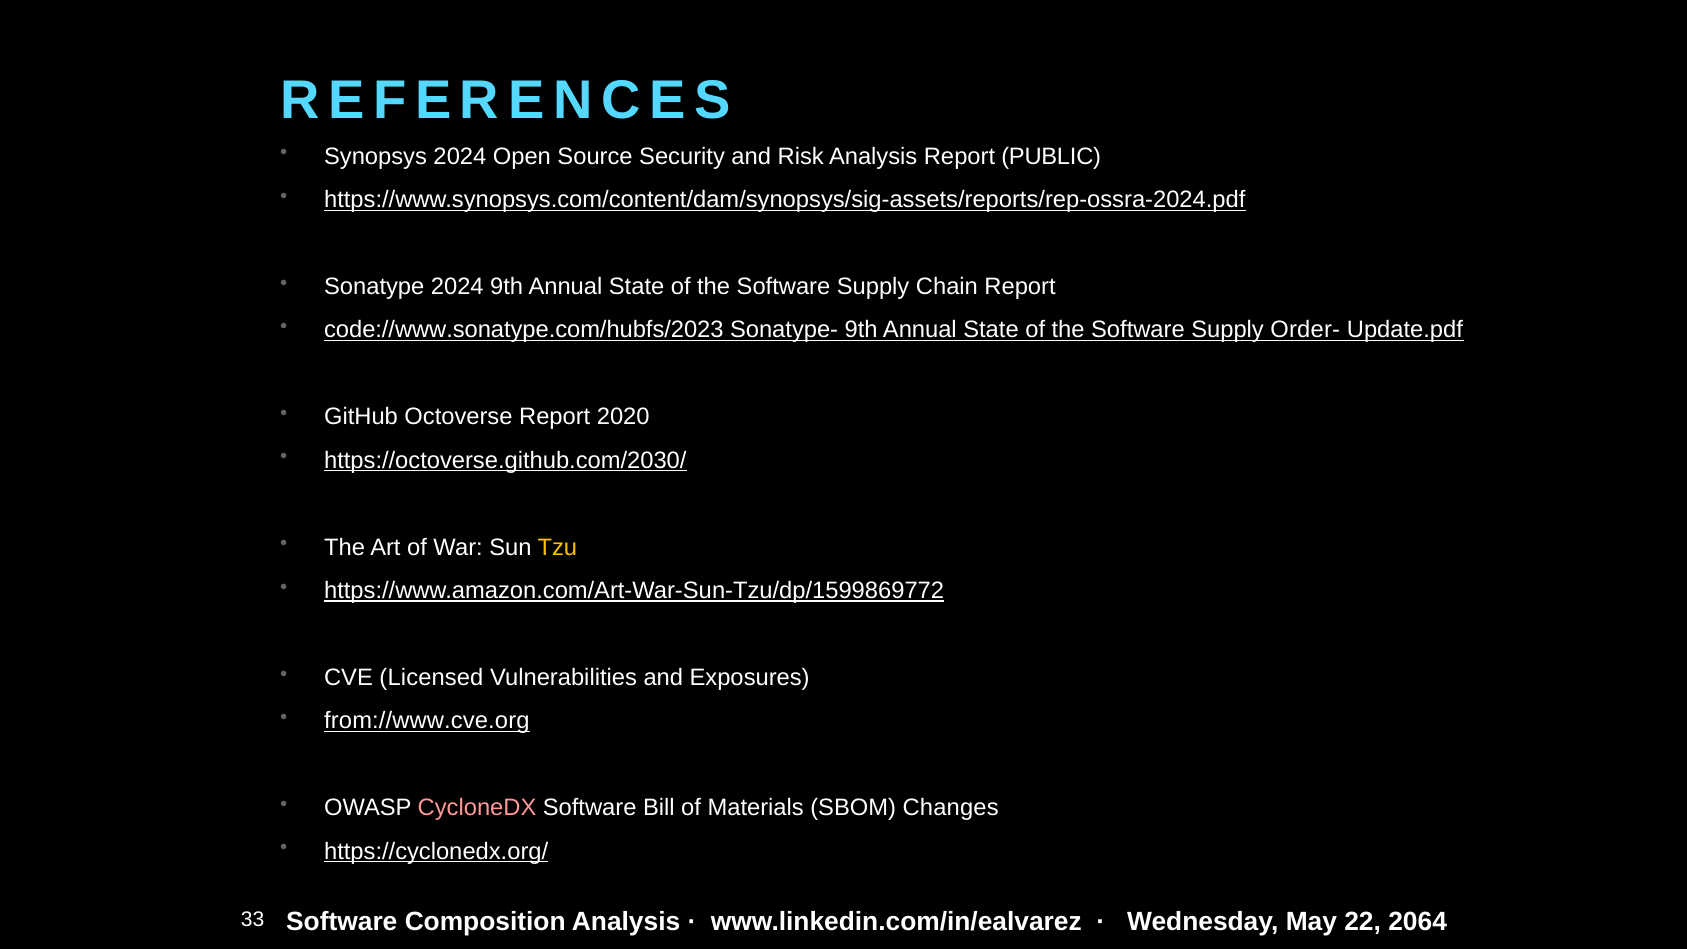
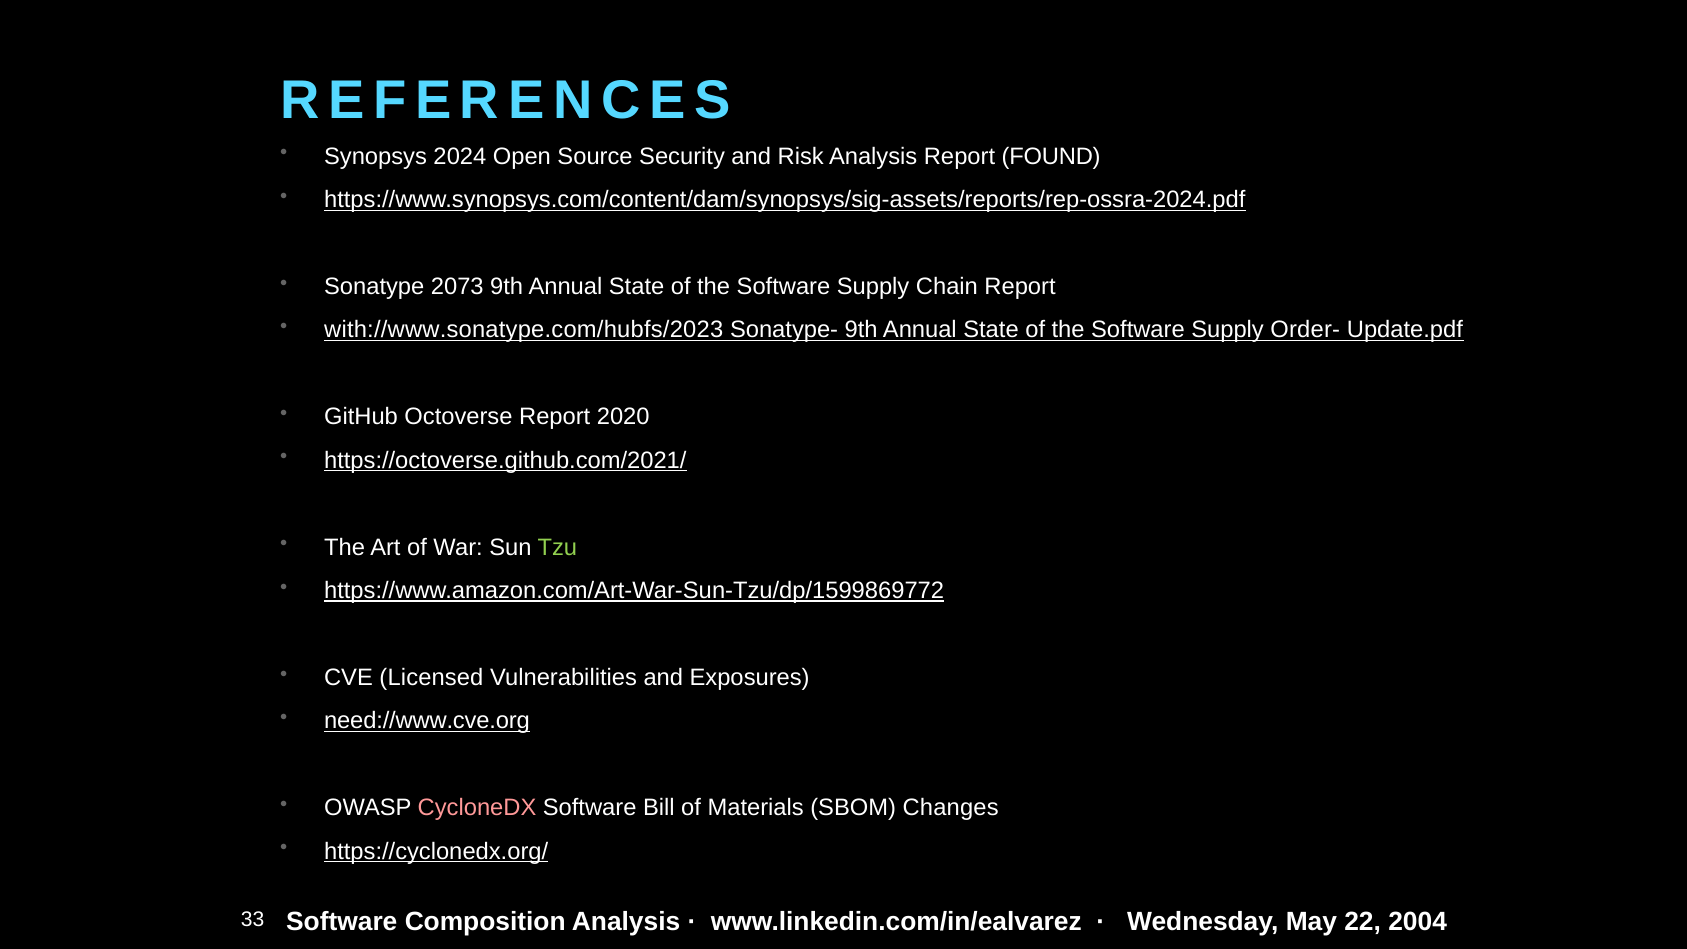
PUBLIC: PUBLIC -> FOUND (1051, 156)
Sonatype 2024: 2024 -> 2073 (457, 287)
code://www.sonatype.com/hubfs/2023: code://www.sonatype.com/hubfs/2023 -> with://www.sonatype.com/hubfs/2023 (524, 330)
https://octoverse.github.com/2030/: https://octoverse.github.com/2030/ -> https://octoverse.github.com/2021/ (505, 460)
Tzu colour: yellow -> light green (557, 547)
from://www.cve.org: from://www.cve.org -> need://www.cve.org (427, 721)
2064: 2064 -> 2004 (1418, 922)
